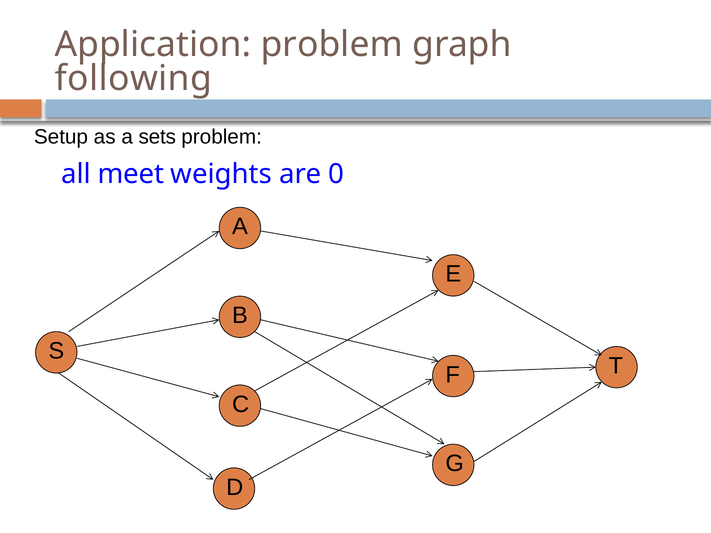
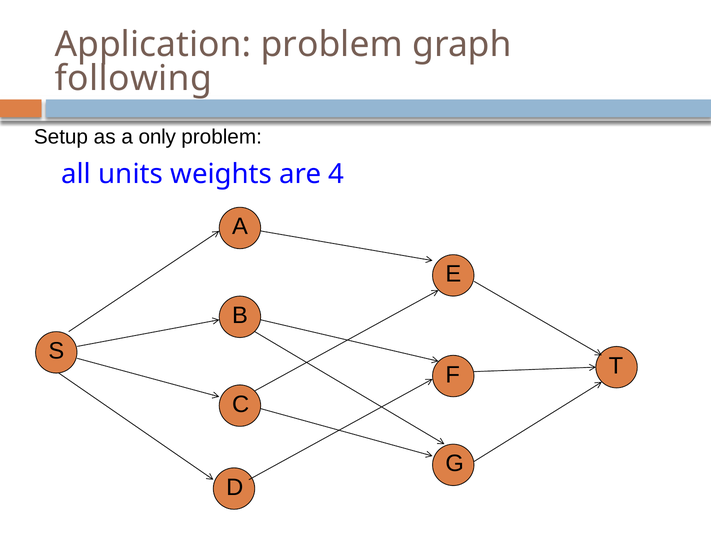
sets: sets -> only (157, 137)
meet: meet -> units (131, 174)
0: 0 -> 4 (336, 174)
